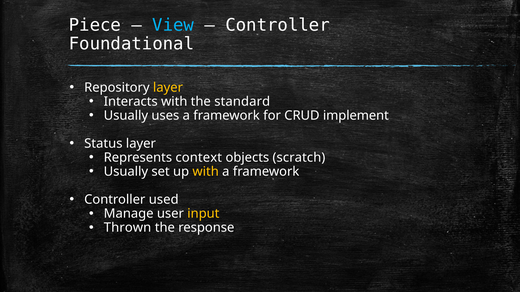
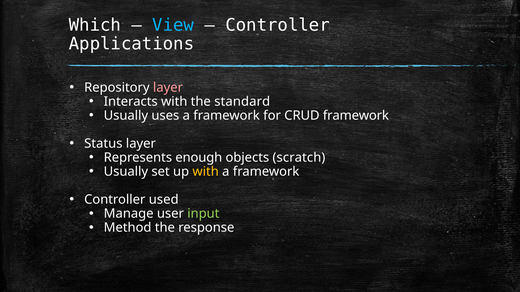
Piece: Piece -> Which (95, 25)
Foundational: Foundational -> Applications (131, 44)
layer colour: yellow -> pink (168, 88)
CRUD implement: implement -> framework (356, 116)
context: context -> enough (199, 158)
input colour: yellow -> light green (203, 214)
Thrown: Thrown -> Method (128, 228)
